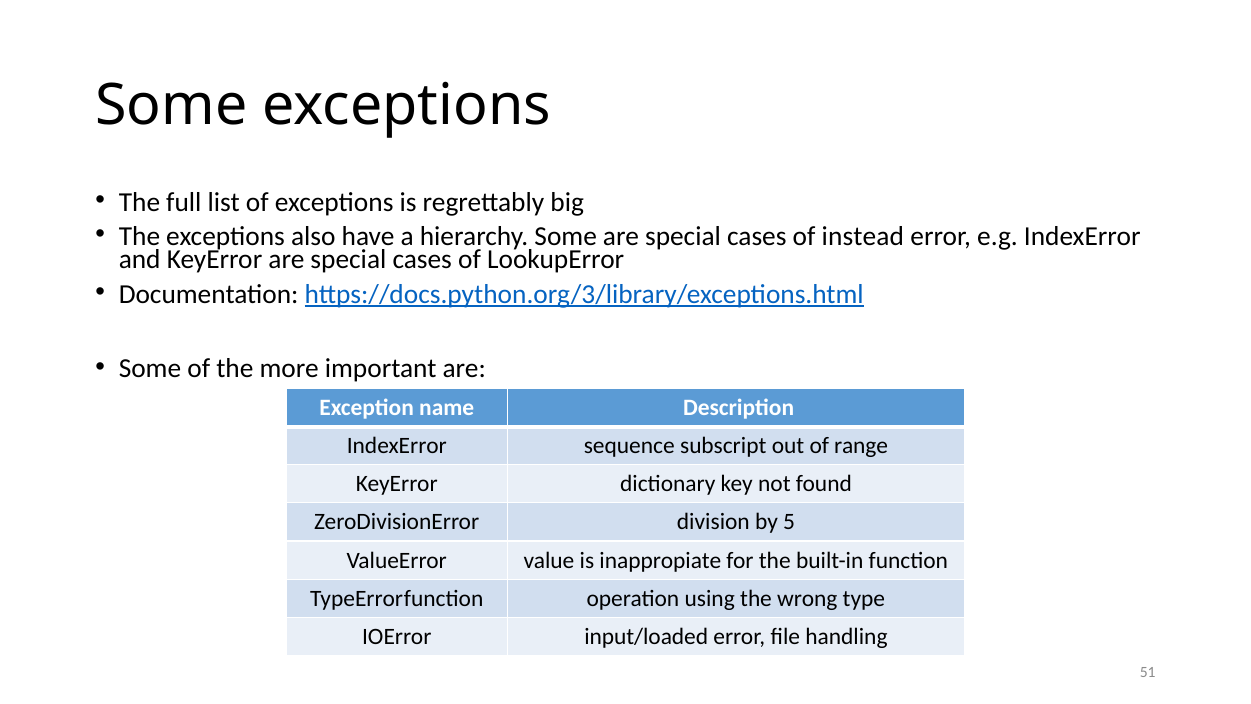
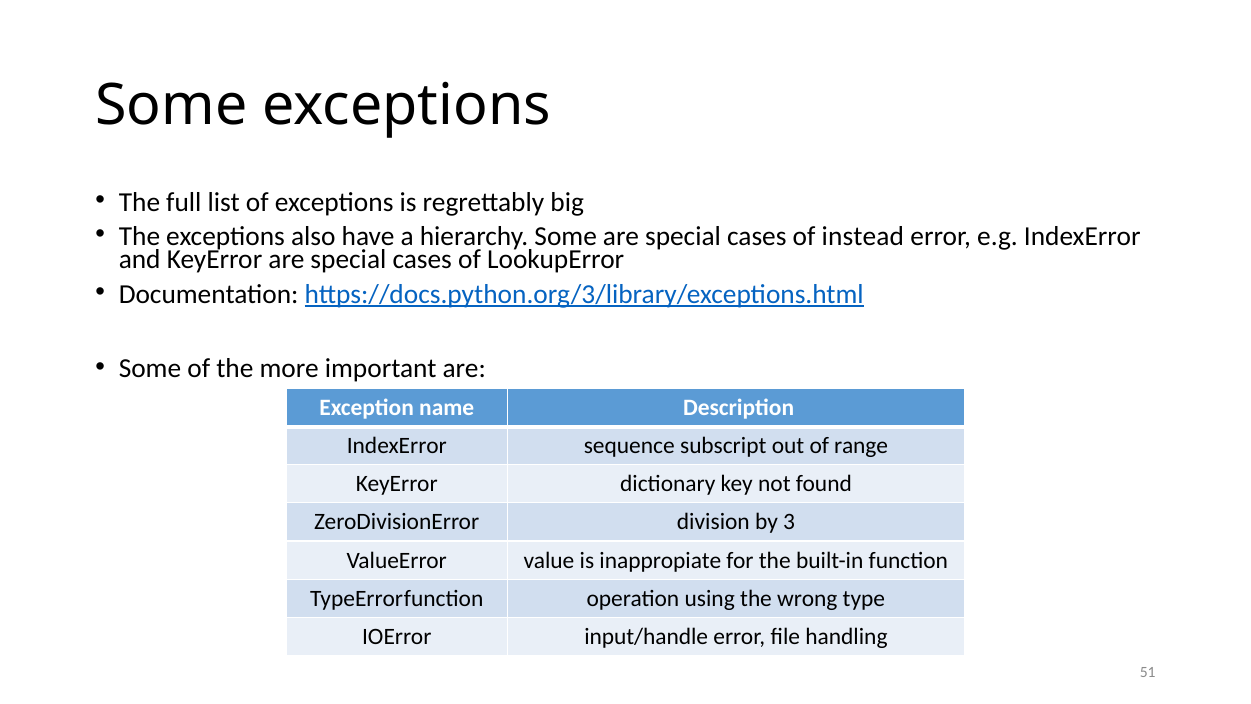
5: 5 -> 3 (789, 522)
input/loaded: input/loaded -> input/handle (646, 636)
